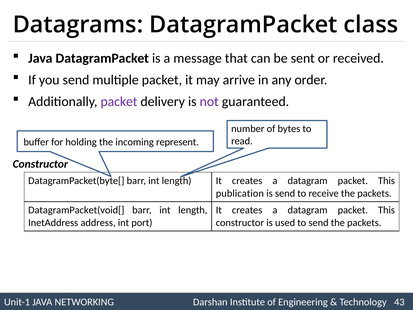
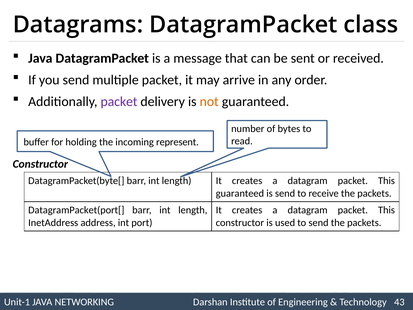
not colour: purple -> orange (209, 102)
publication: publication -> guaranteed (240, 193)
DatagramPacket(void[: DatagramPacket(void[ -> DatagramPacket(port[ (76, 210)
